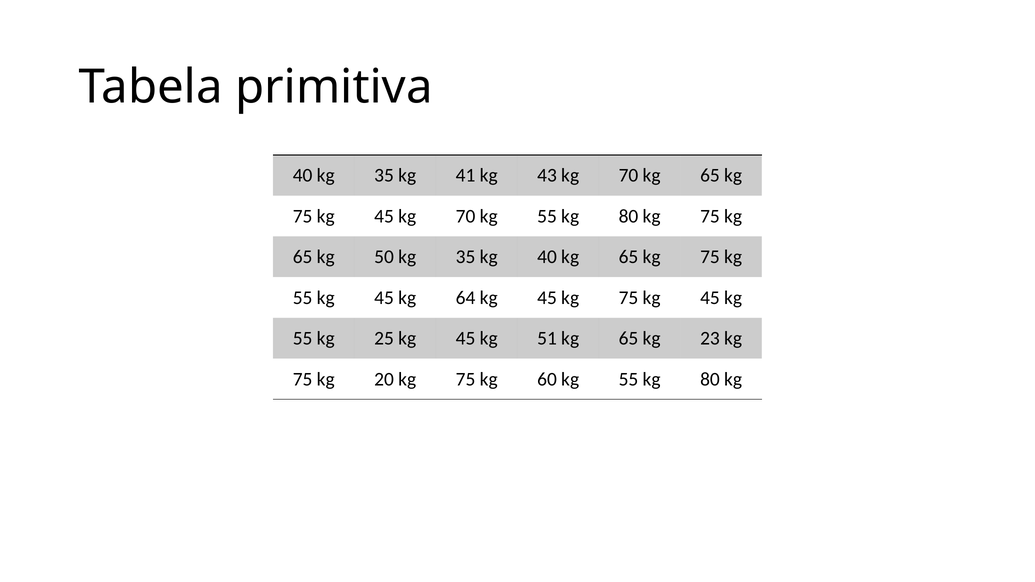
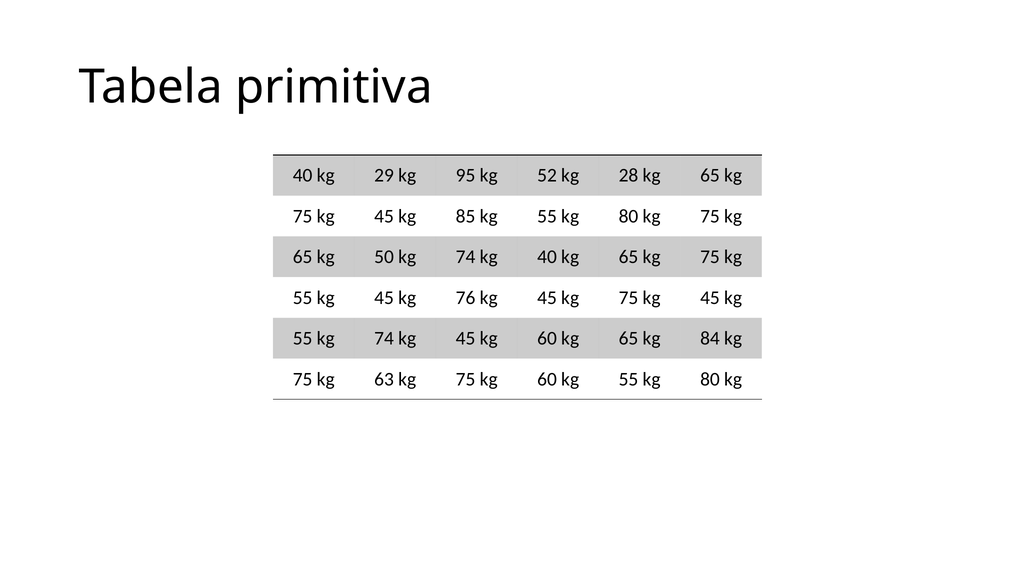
40 kg 35: 35 -> 29 (384, 176)
41: 41 -> 95 (466, 176)
43: 43 -> 52 (547, 176)
70: 70 -> 28 (628, 176)
45 kg 70: 70 -> 85 (466, 216)
50 kg 35: 35 -> 74 (466, 257)
64: 64 -> 76 (466, 298)
55 kg 25: 25 -> 74 (384, 339)
45 kg 51: 51 -> 60 (547, 339)
23: 23 -> 84 (710, 339)
20: 20 -> 63 (384, 379)
